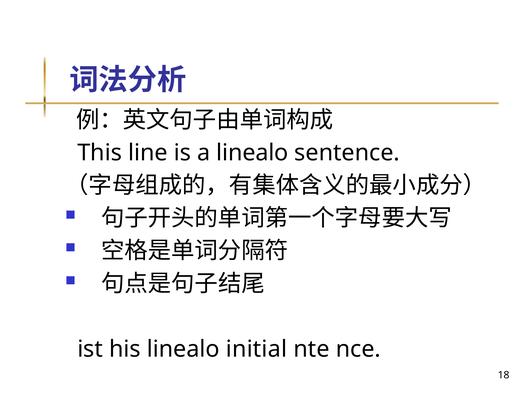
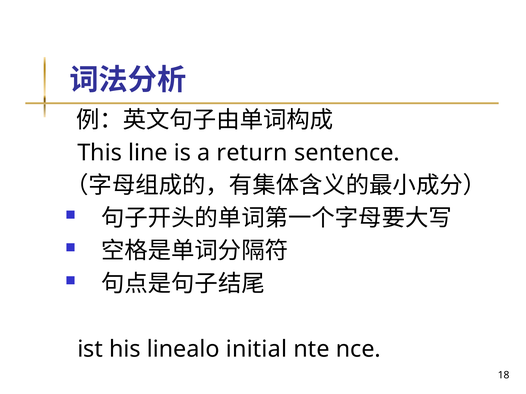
a linealo: linealo -> return (252, 153)
